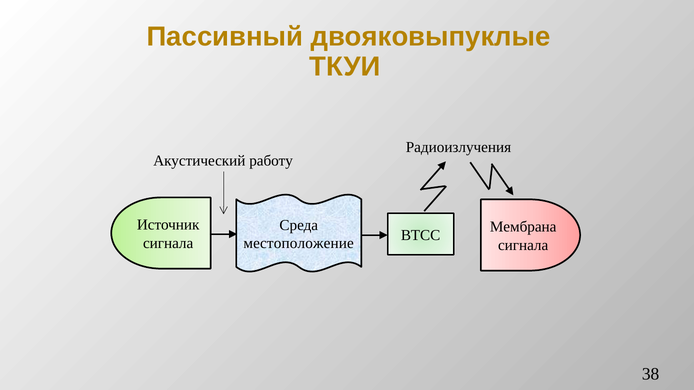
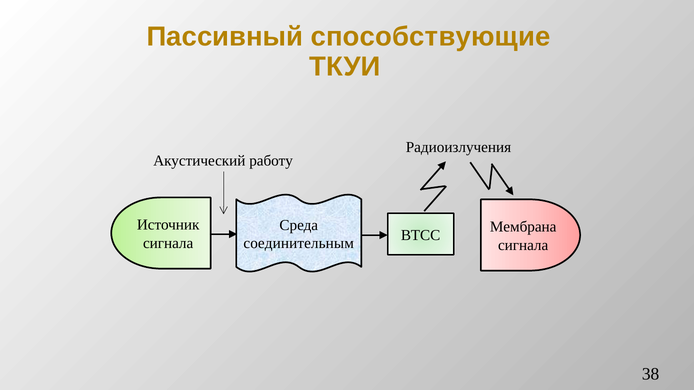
двояковыпуклые: двояковыпуклые -> способствующие (431, 37)
местоположение: местоположение -> соединительным (299, 243)
